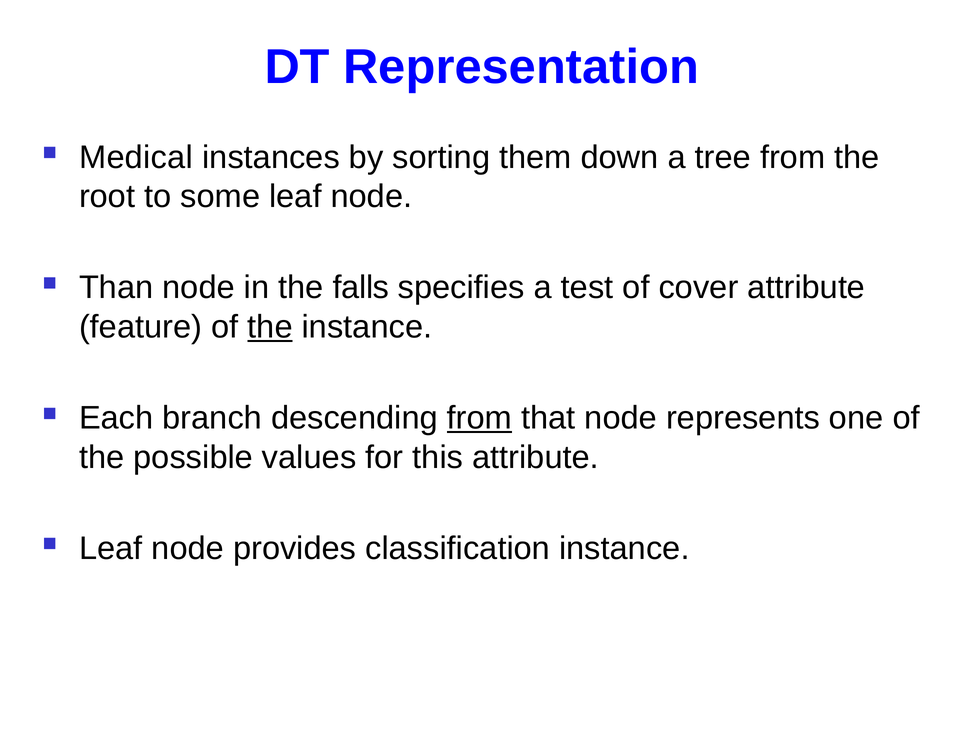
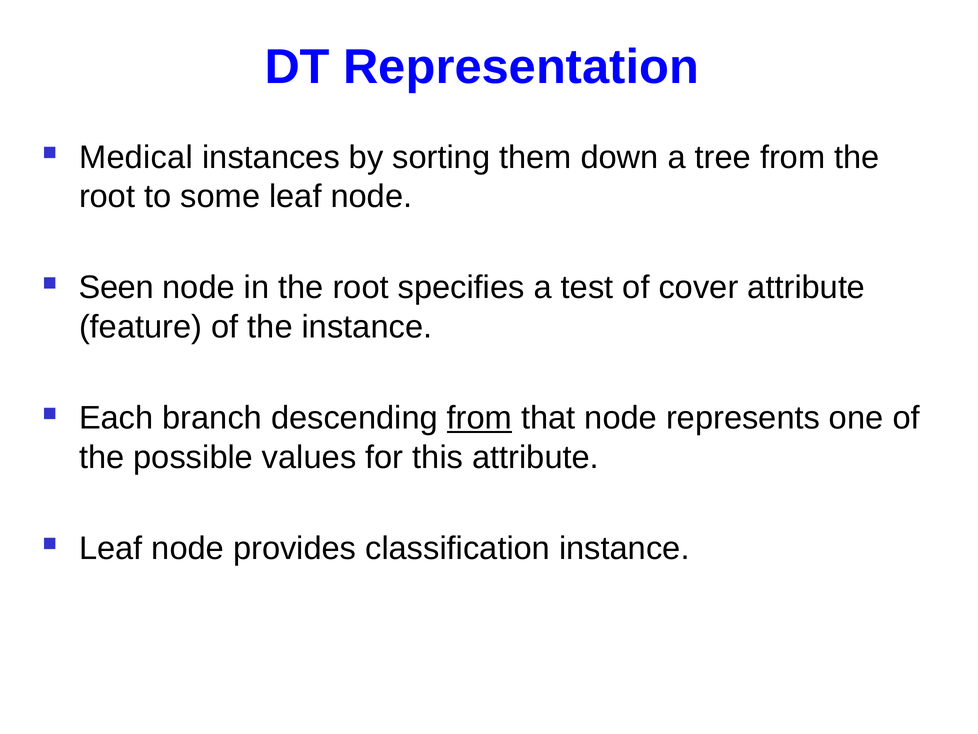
Than: Than -> Seen (116, 288)
in the falls: falls -> root (361, 288)
the underline: present -> none (270, 327)
